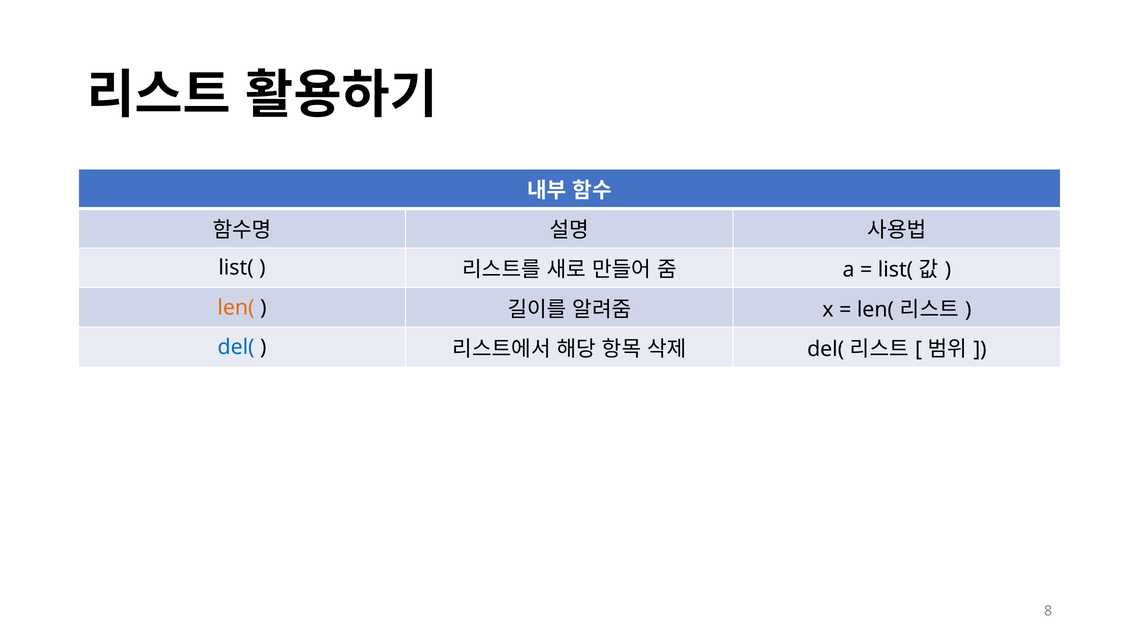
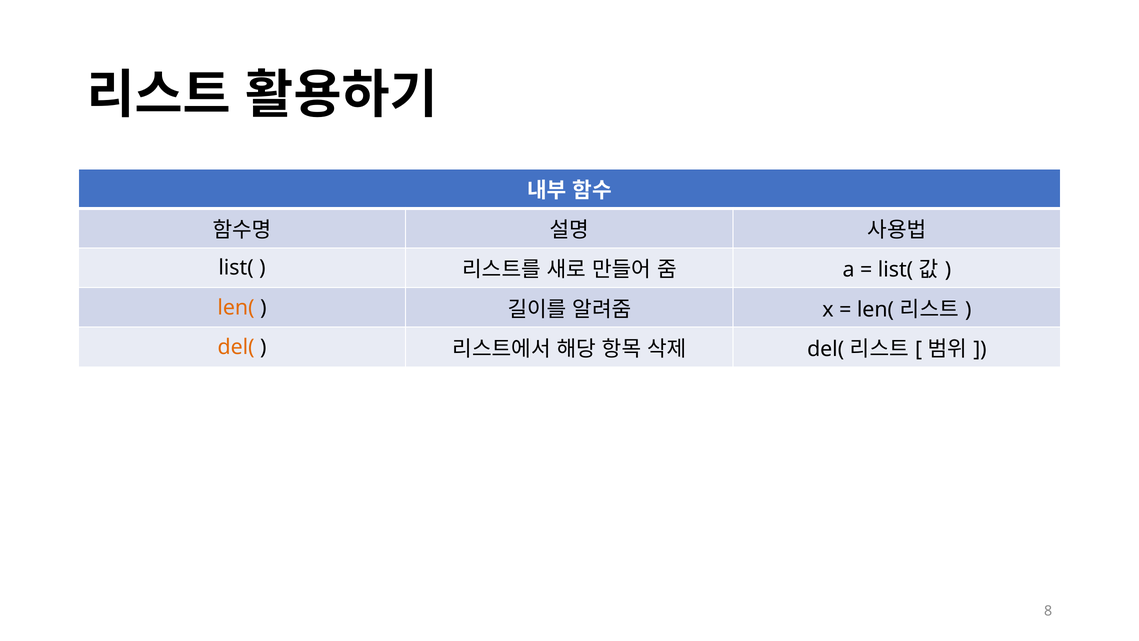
del( colour: blue -> orange (236, 347)
